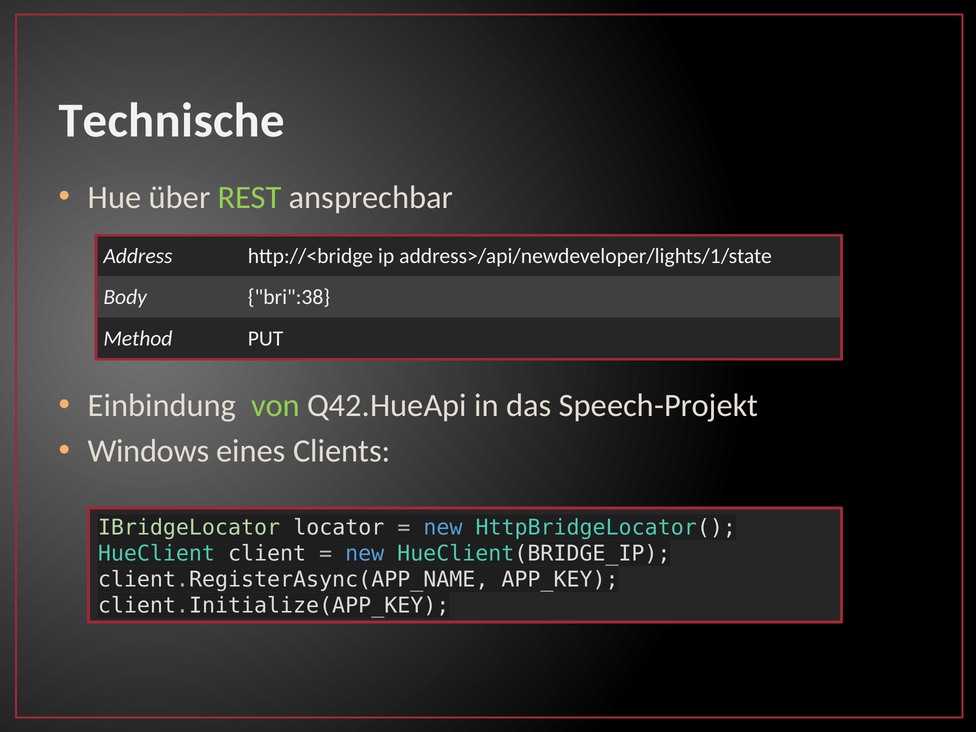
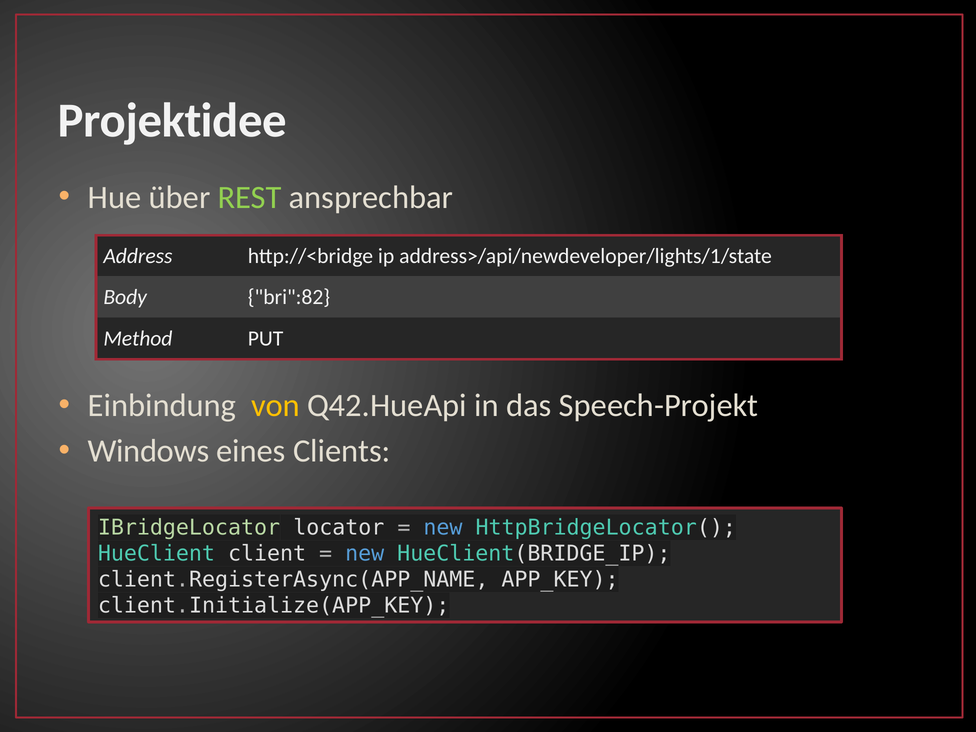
Technische: Technische -> Projektidee (172, 121)
bri":38: bri":38 -> bri":82 (289, 297)
von colour: light green -> yellow (275, 406)
